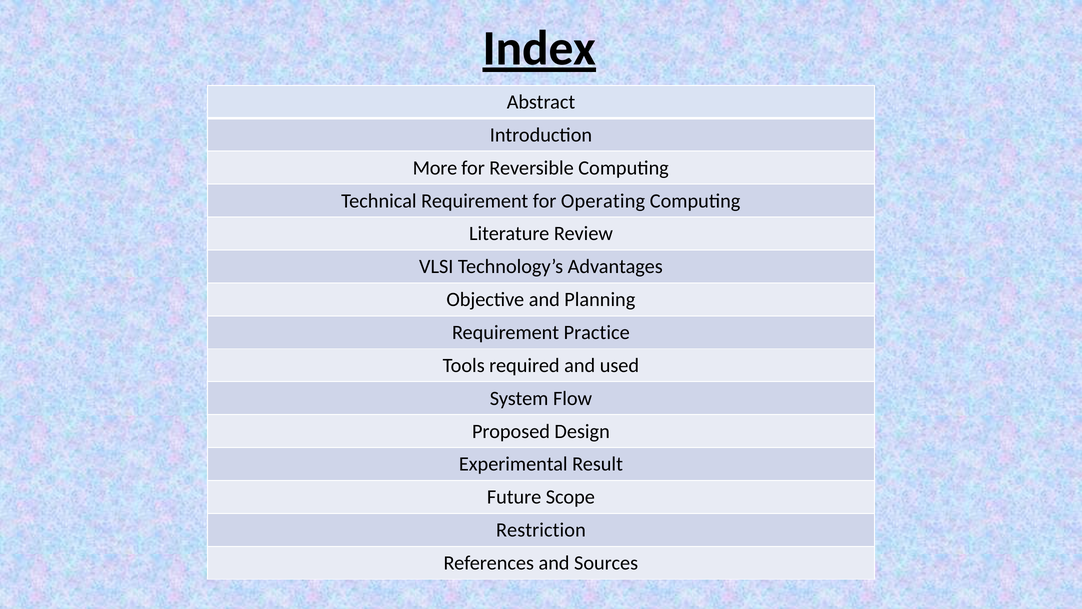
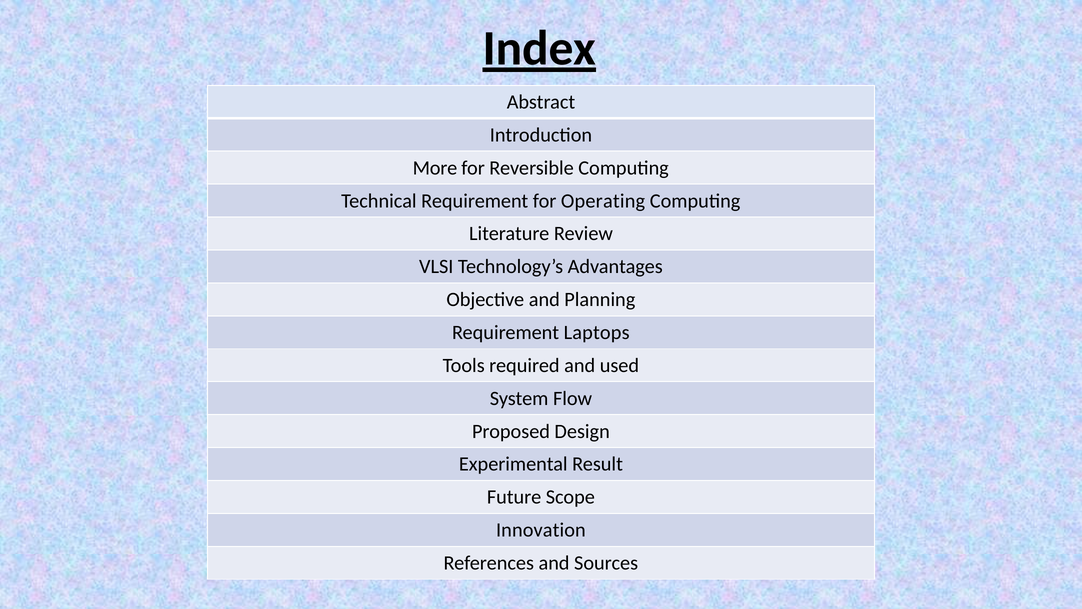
Practice: Practice -> Laptops (597, 332)
Restriction: Restriction -> Innovation (541, 530)
